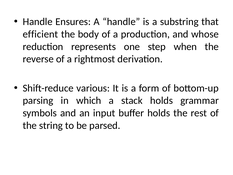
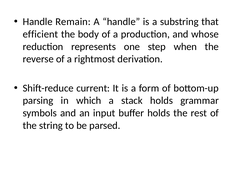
Ensures: Ensures -> Remain (73, 22)
various: various -> current (93, 88)
